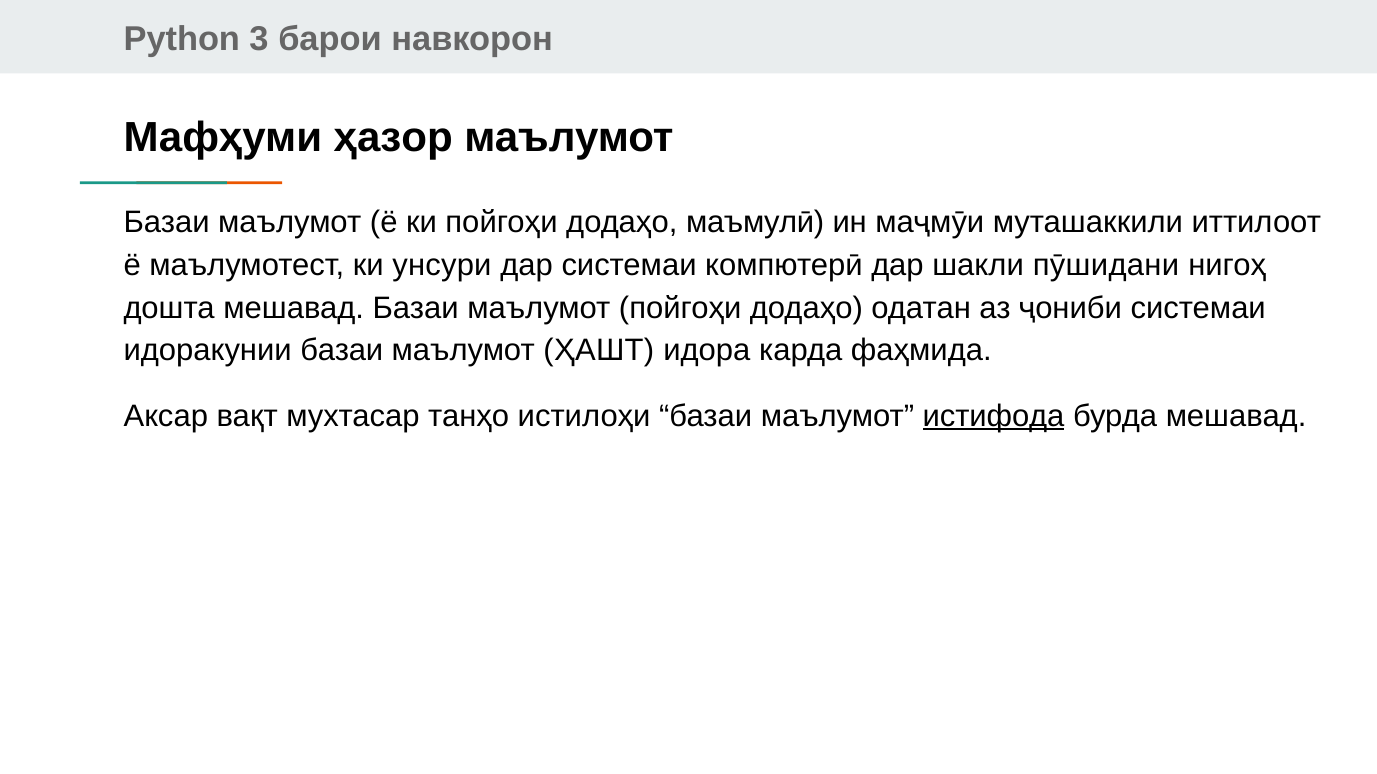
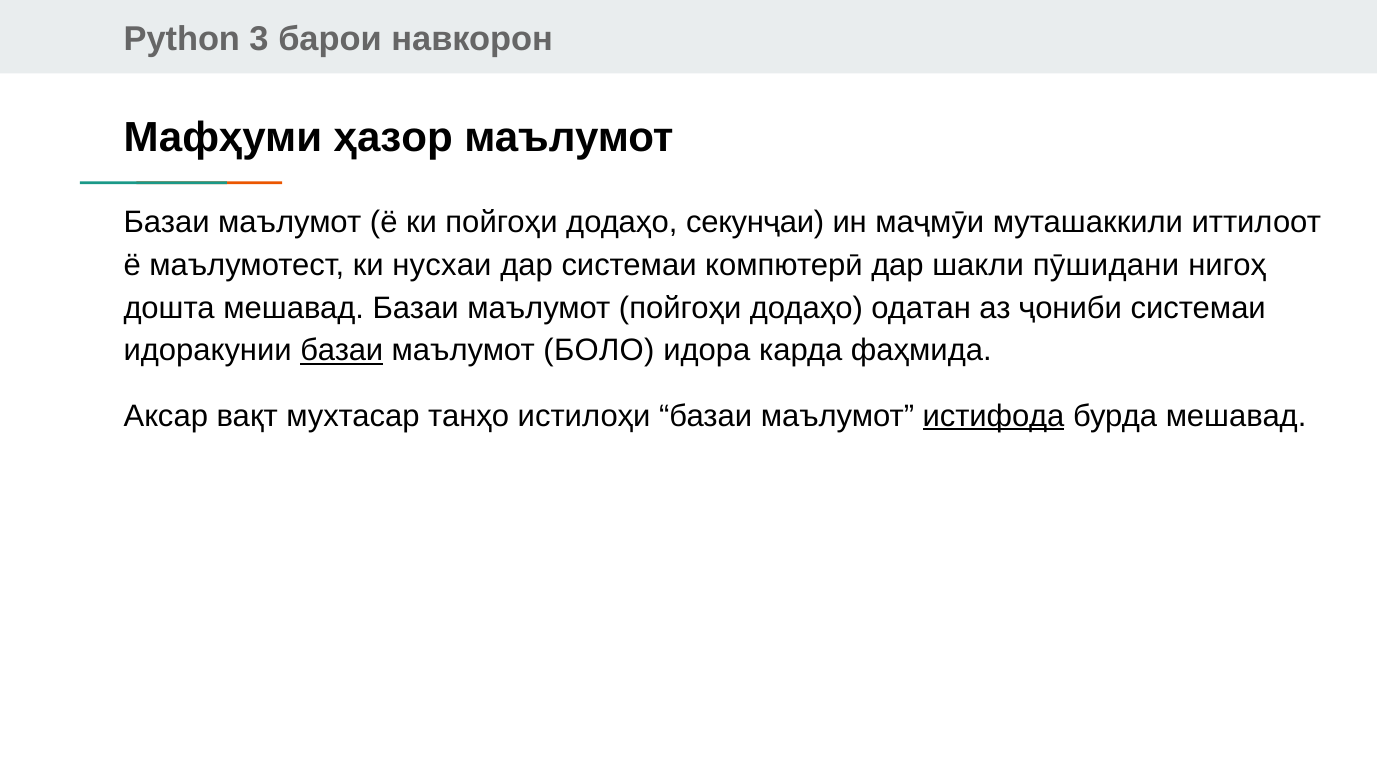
маъмулӣ: маъмулӣ -> секунҷаи (755, 223)
унсури: унсури -> нусхаи (442, 266)
базаи underline: none -> present (342, 351)
ҲАШТ: ҲАШТ -> БОЛО (599, 351)
